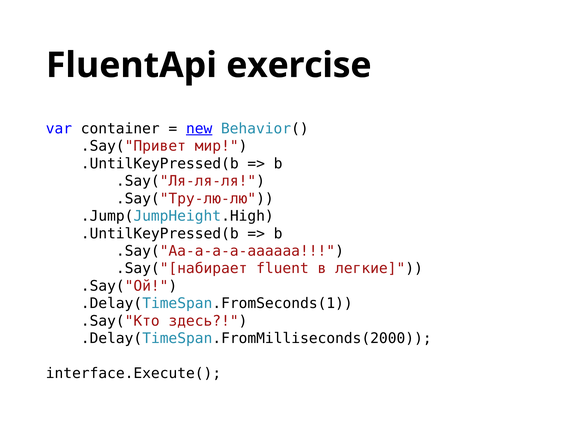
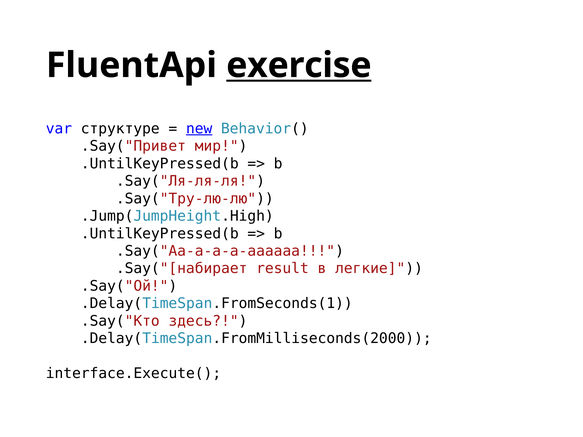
exercise underline: none -> present (299, 65)
container: container -> структуре (120, 129)
fluent: fluent -> result (282, 269)
